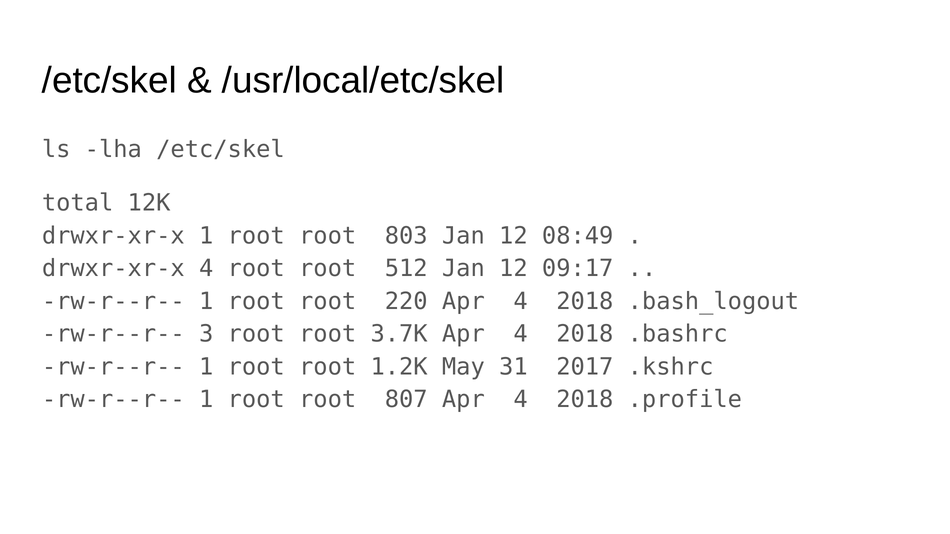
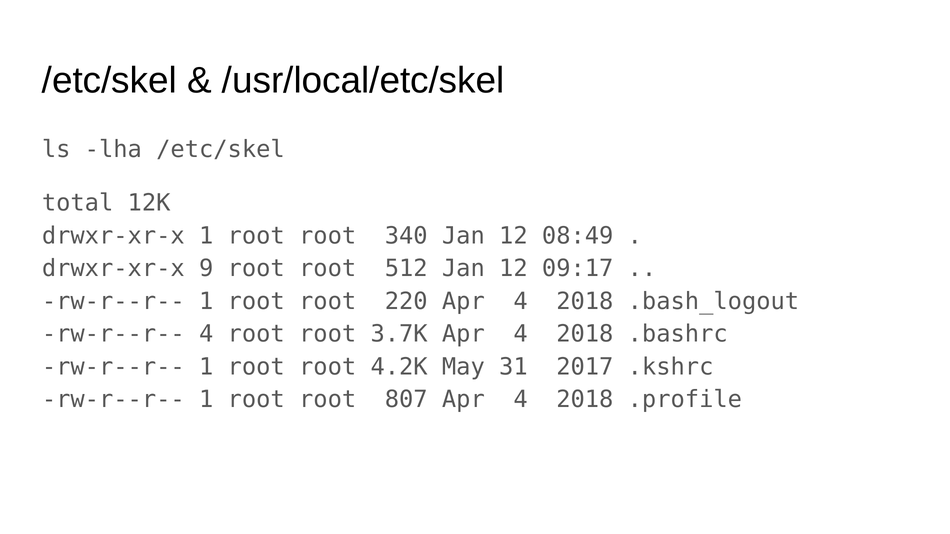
803: 803 -> 340 (406, 236)
drwxr-xr-x 4: 4 -> 9 (206, 269)
rw-r--r-- 3: 3 -> 4 (206, 334)
1.2K: 1.2K -> 4.2K (399, 367)
